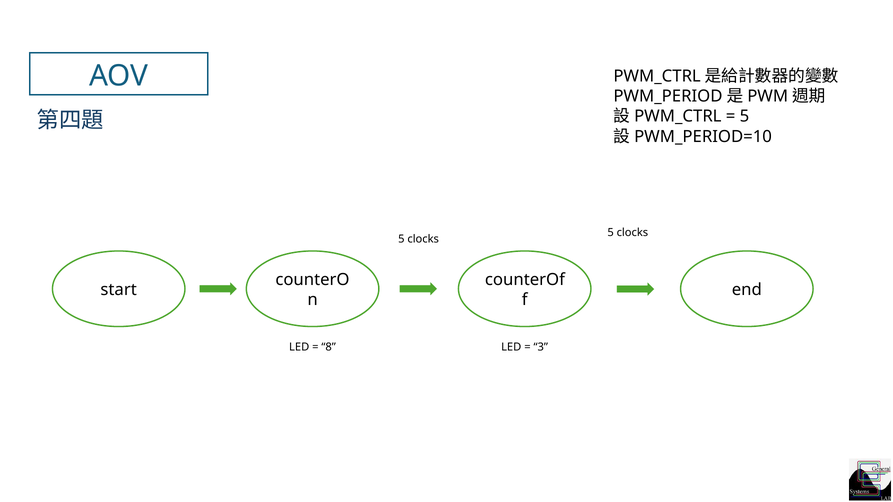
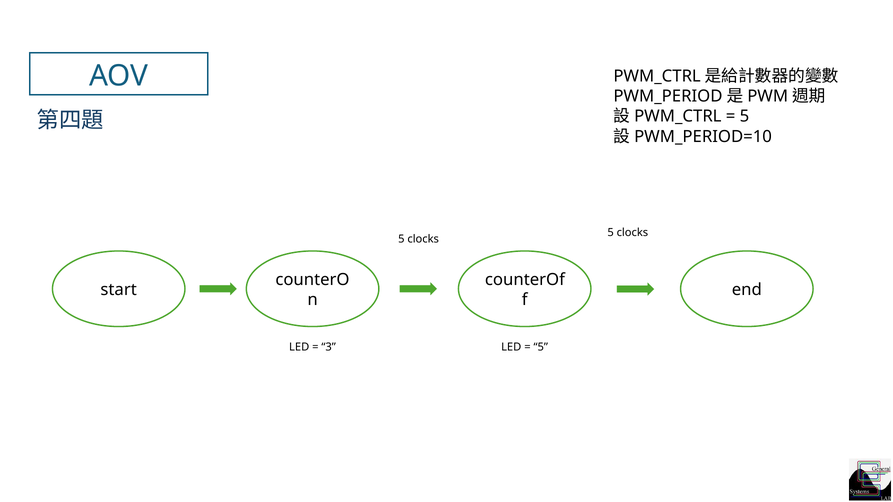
8: 8 -> 3 (329, 347)
3: 3 -> 5 (541, 347)
